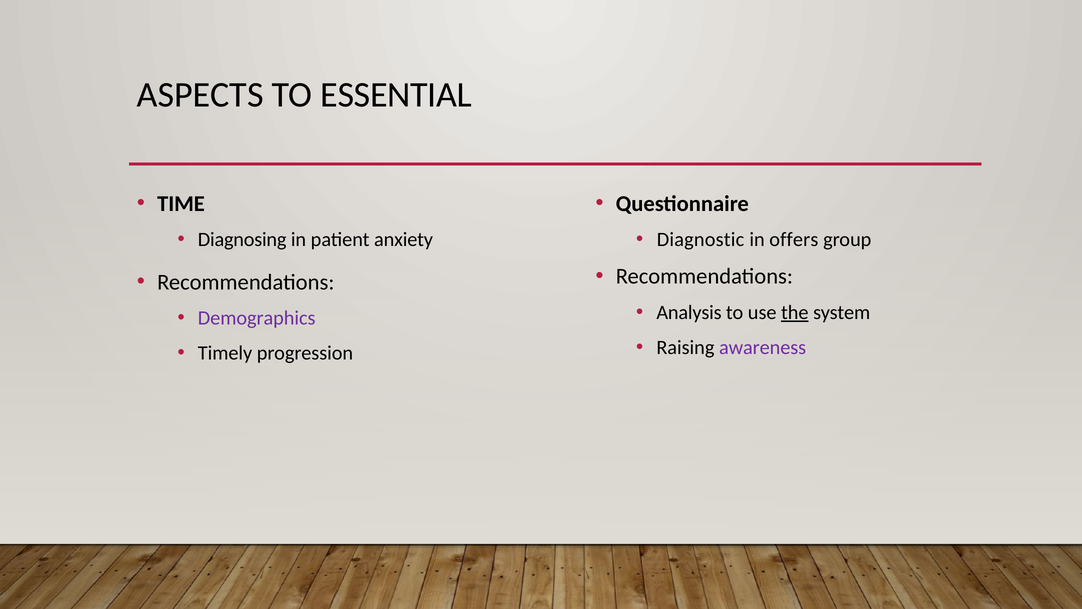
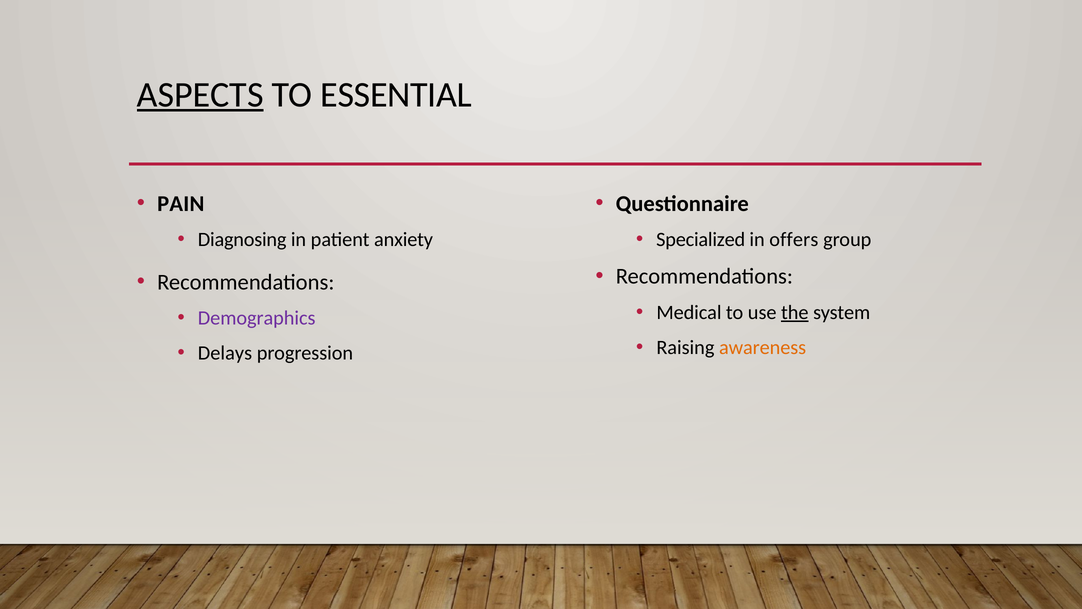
ASPECTS underline: none -> present (200, 95)
TIME: TIME -> PAIN (181, 203)
Diagnostic: Diagnostic -> Specialized (701, 239)
Analysis: Analysis -> Medical (689, 312)
awareness colour: purple -> orange (763, 347)
Timely: Timely -> Delays (225, 353)
